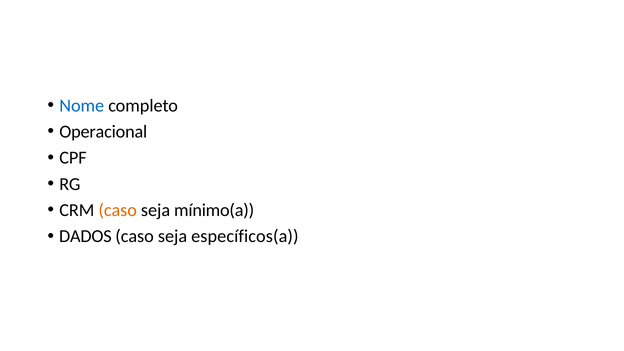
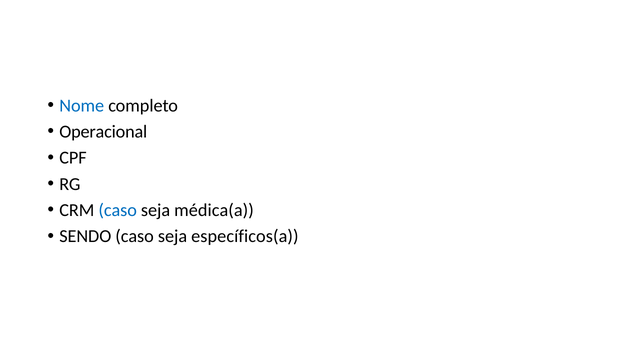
caso colour: orange -> blue (118, 210)
mínimo(a: mínimo(a -> médica(a (214, 210)
DADOS: DADOS -> SENDO (85, 236)
